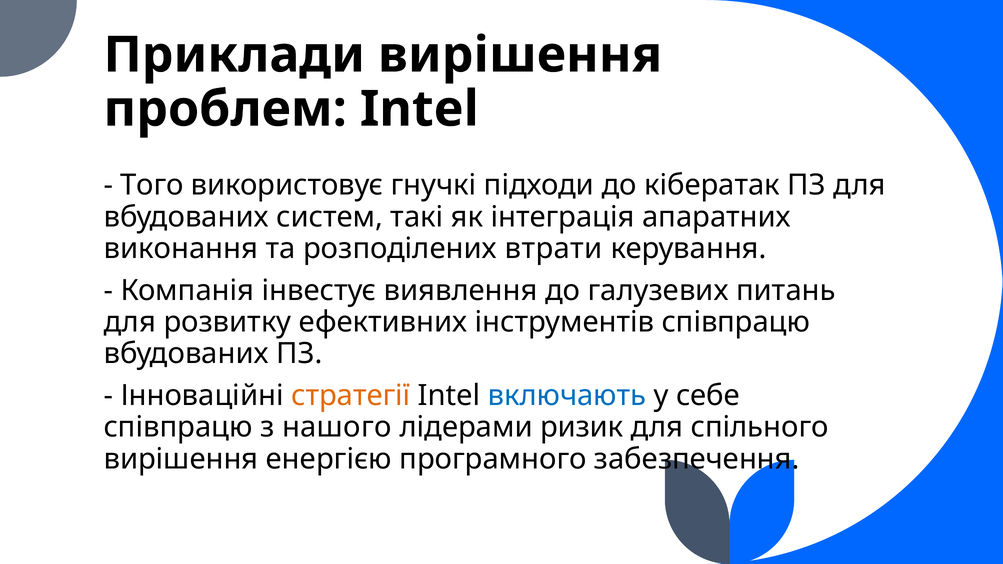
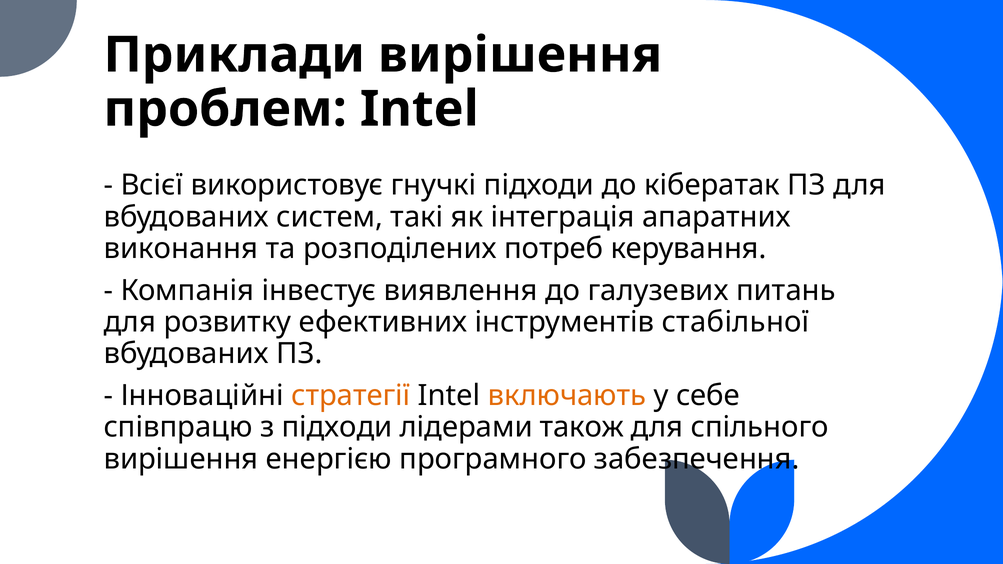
Того: Того -> Всієї (152, 185)
втрати: втрати -> потреб (554, 249)
інструментів співпрацю: співпрацю -> стабільної (736, 322)
включають colour: blue -> orange (567, 396)
з нашого: нашого -> підходи (337, 427)
ризик: ризик -> також (582, 427)
